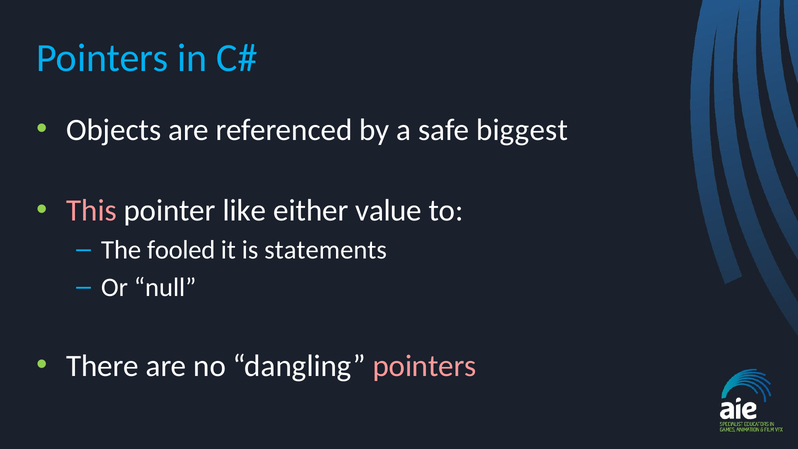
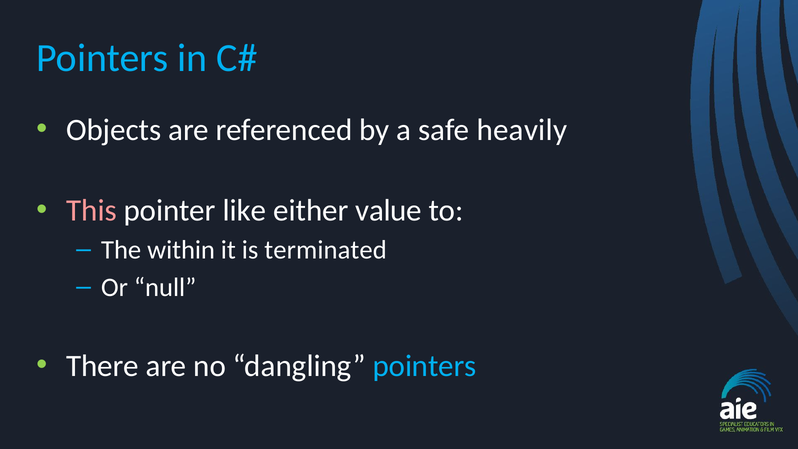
biggest: biggest -> heavily (522, 130)
fooled: fooled -> within (181, 250)
statements: statements -> terminated (326, 250)
pointers colour: pink -> light blue (425, 366)
